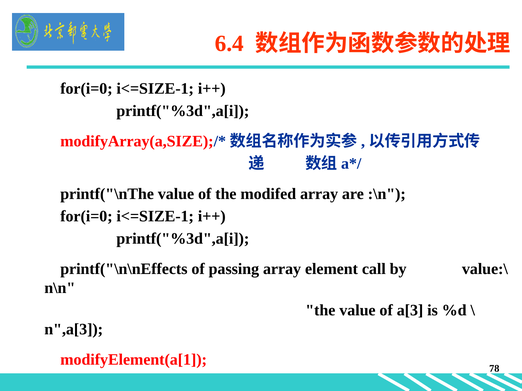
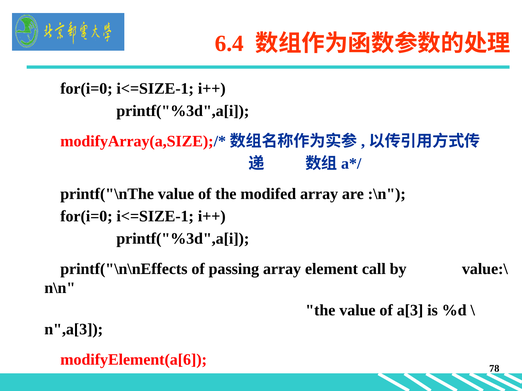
modifyElement(a[1: modifyElement(a[1 -> modifyElement(a[6 (134, 360)
